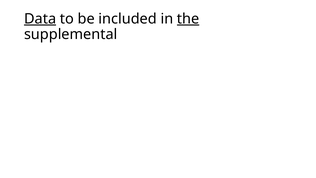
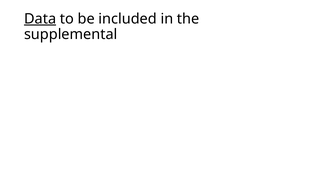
the underline: present -> none (188, 19)
